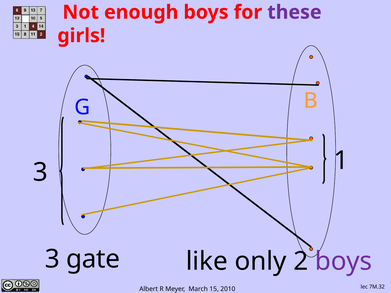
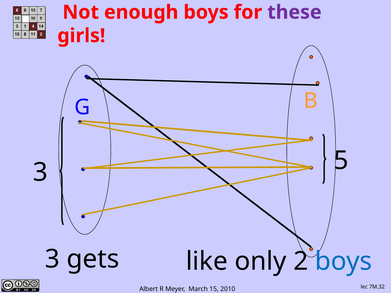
1: 1 -> 5 (341, 161)
gate: gate -> gets (93, 259)
boys colour: purple -> blue (343, 261)
